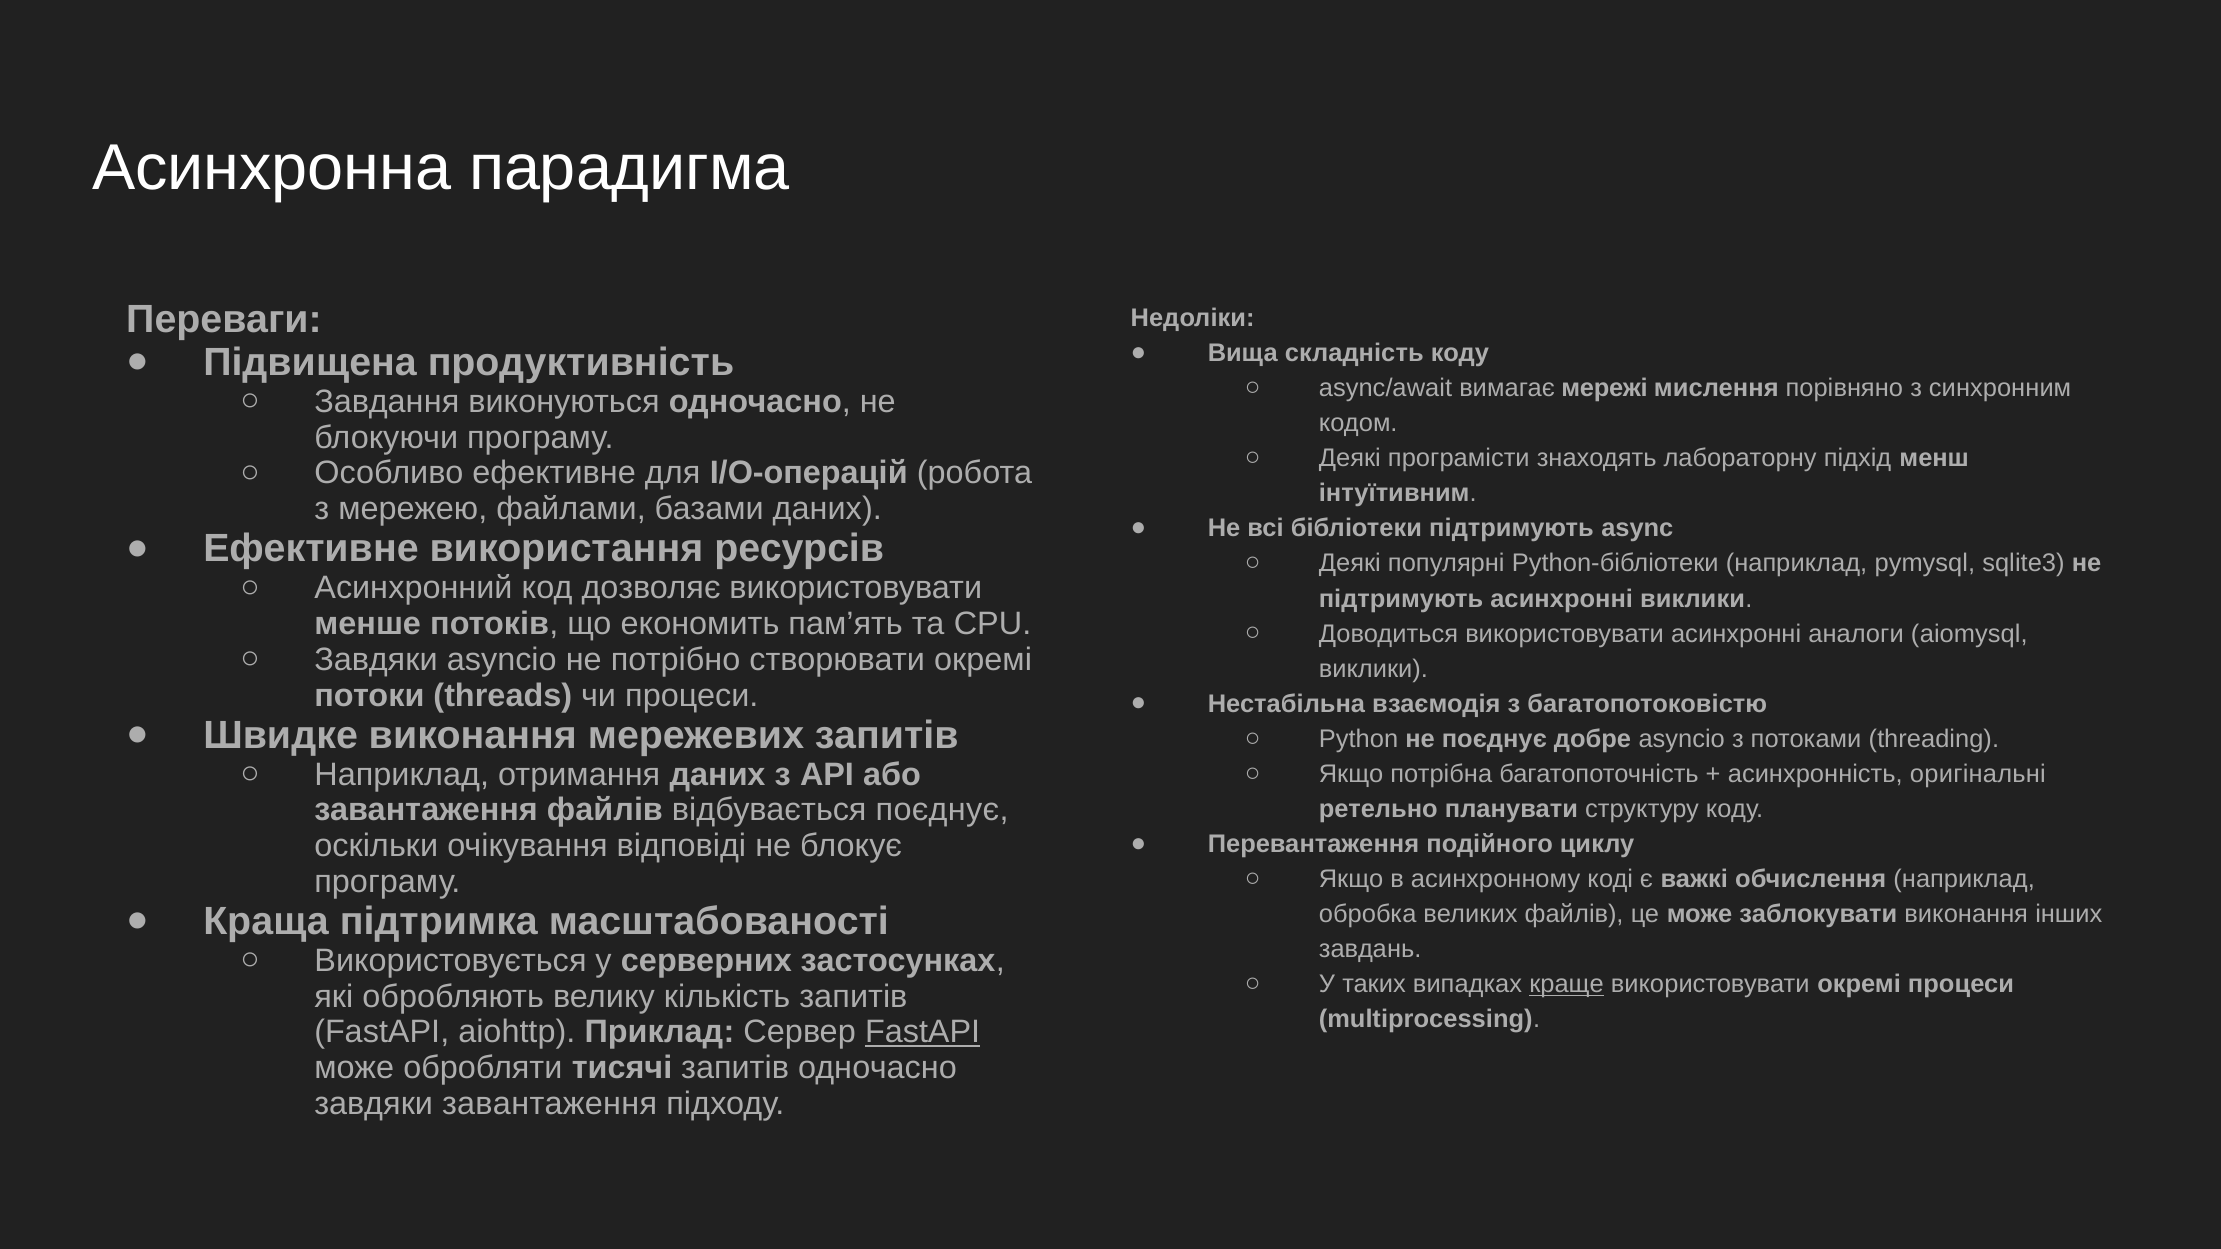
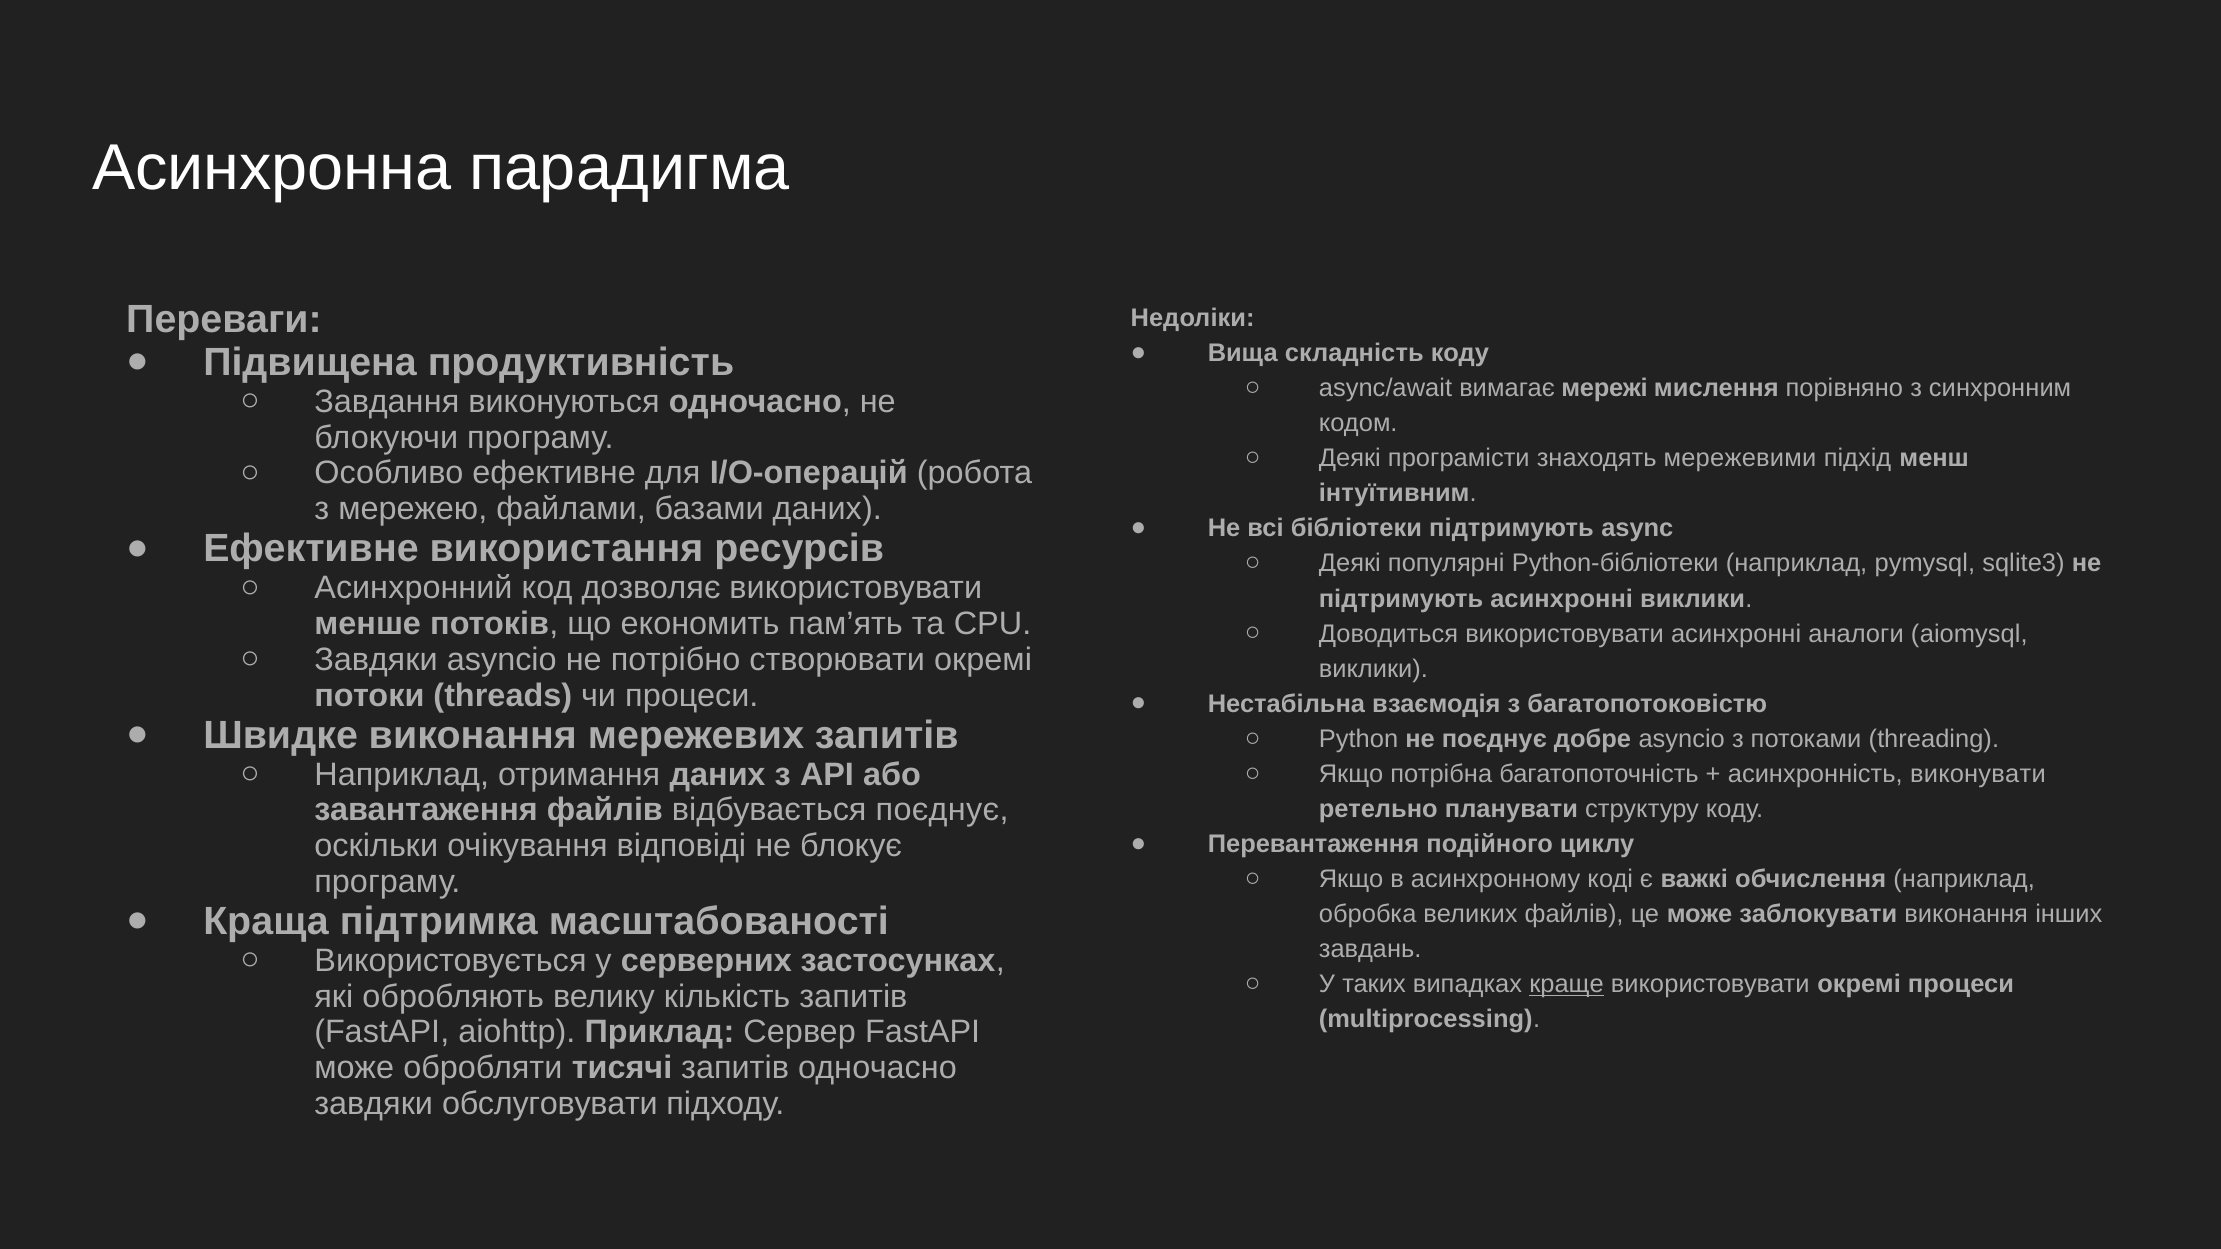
лабораторну: лабораторну -> мережевими (1740, 458)
оригінальні: оригінальні -> виконувати (1978, 774)
FastAPI underline: present -> none (923, 1033)
завдяки завантаження: завантаження -> обслуговувати (550, 1104)
